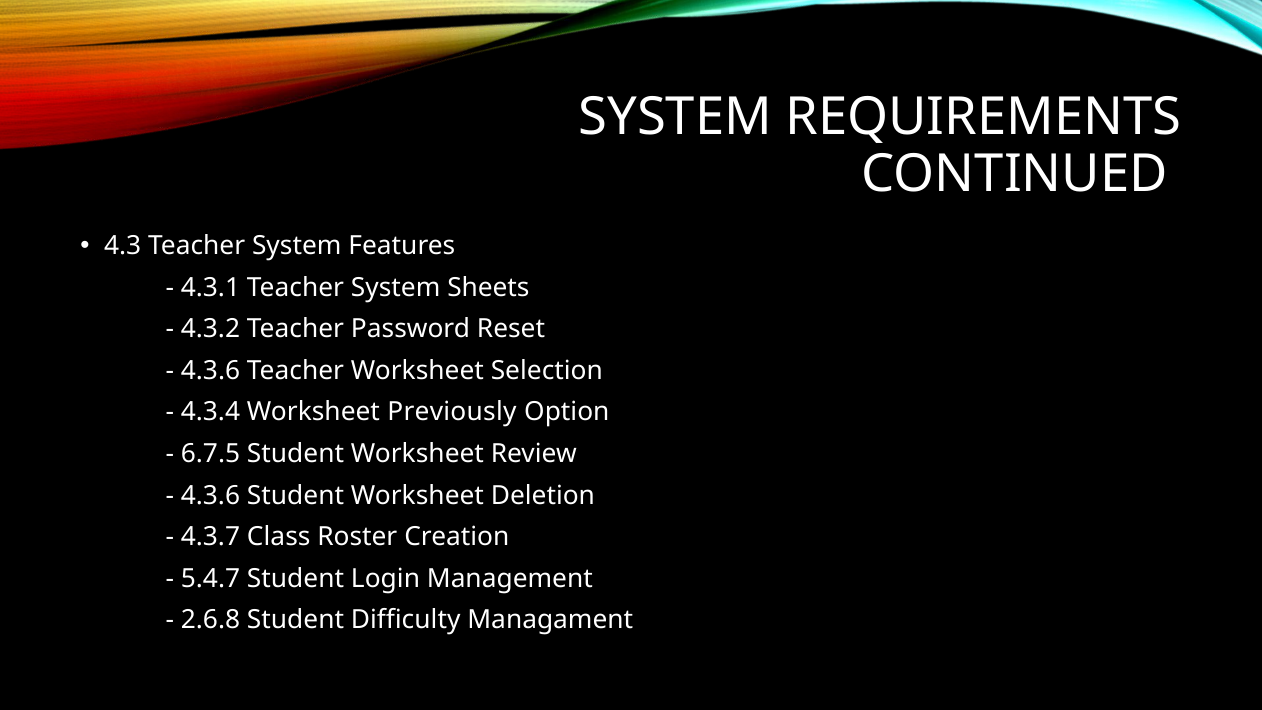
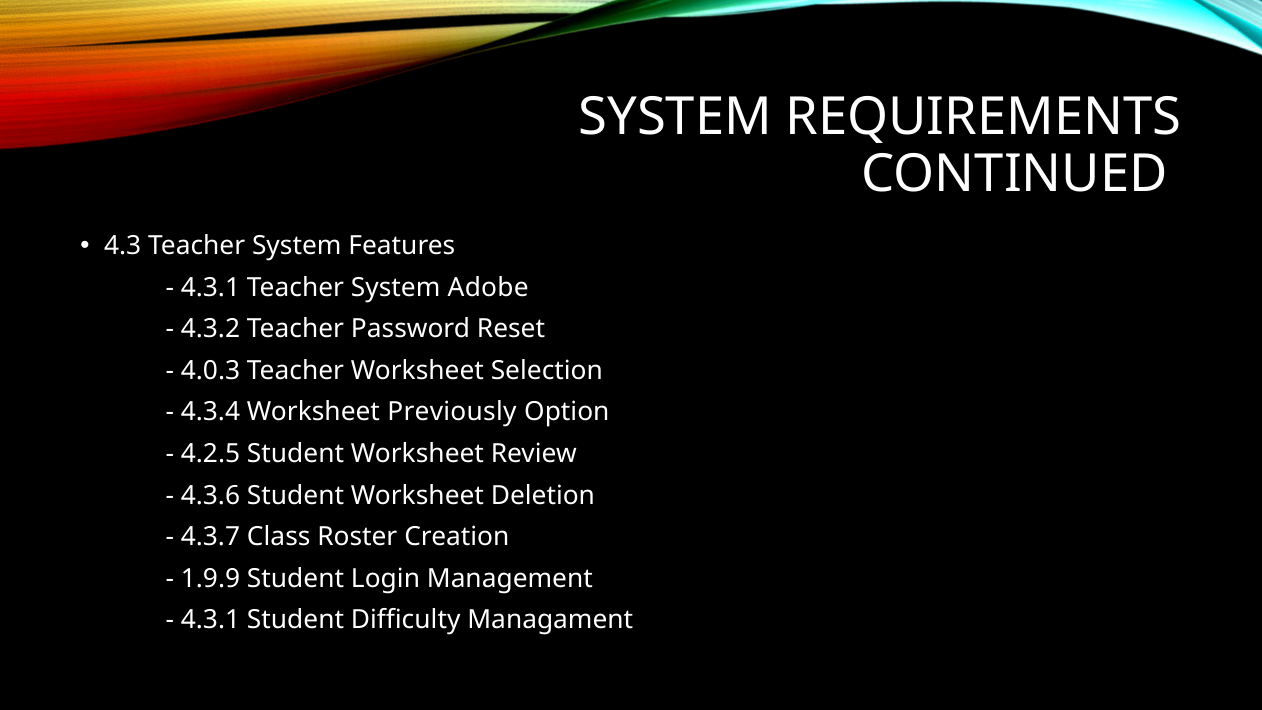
Sheets: Sheets -> Adobe (488, 287)
4.3.6: 4.3.6 -> 4.0.3 (211, 371)
6.7.5: 6.7.5 -> 4.2.5 (211, 454)
5.4.7: 5.4.7 -> 1.9.9 (211, 578)
2.6.8: 2.6.8 -> 4.3.1 (211, 620)
